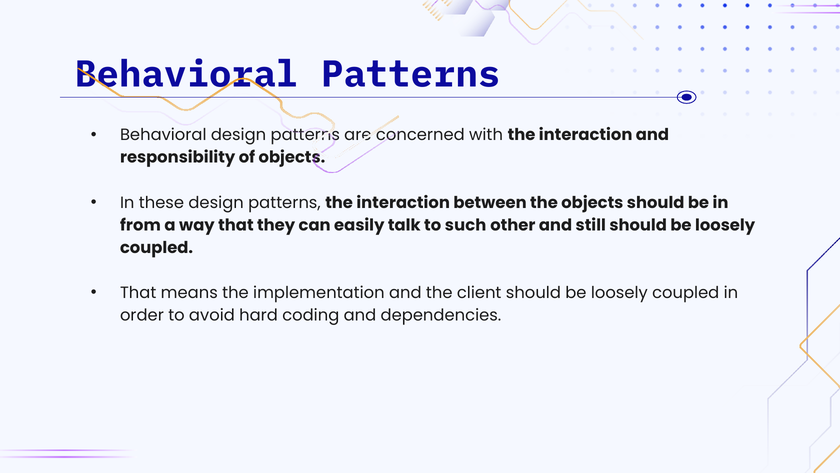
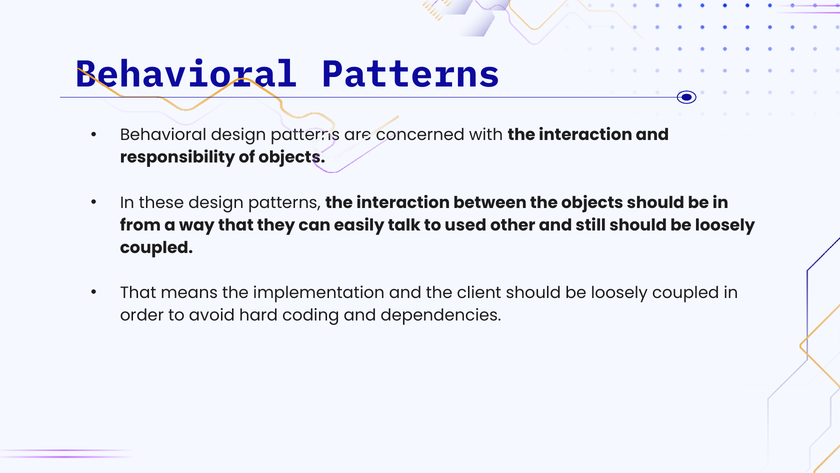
such: such -> used (466, 225)
